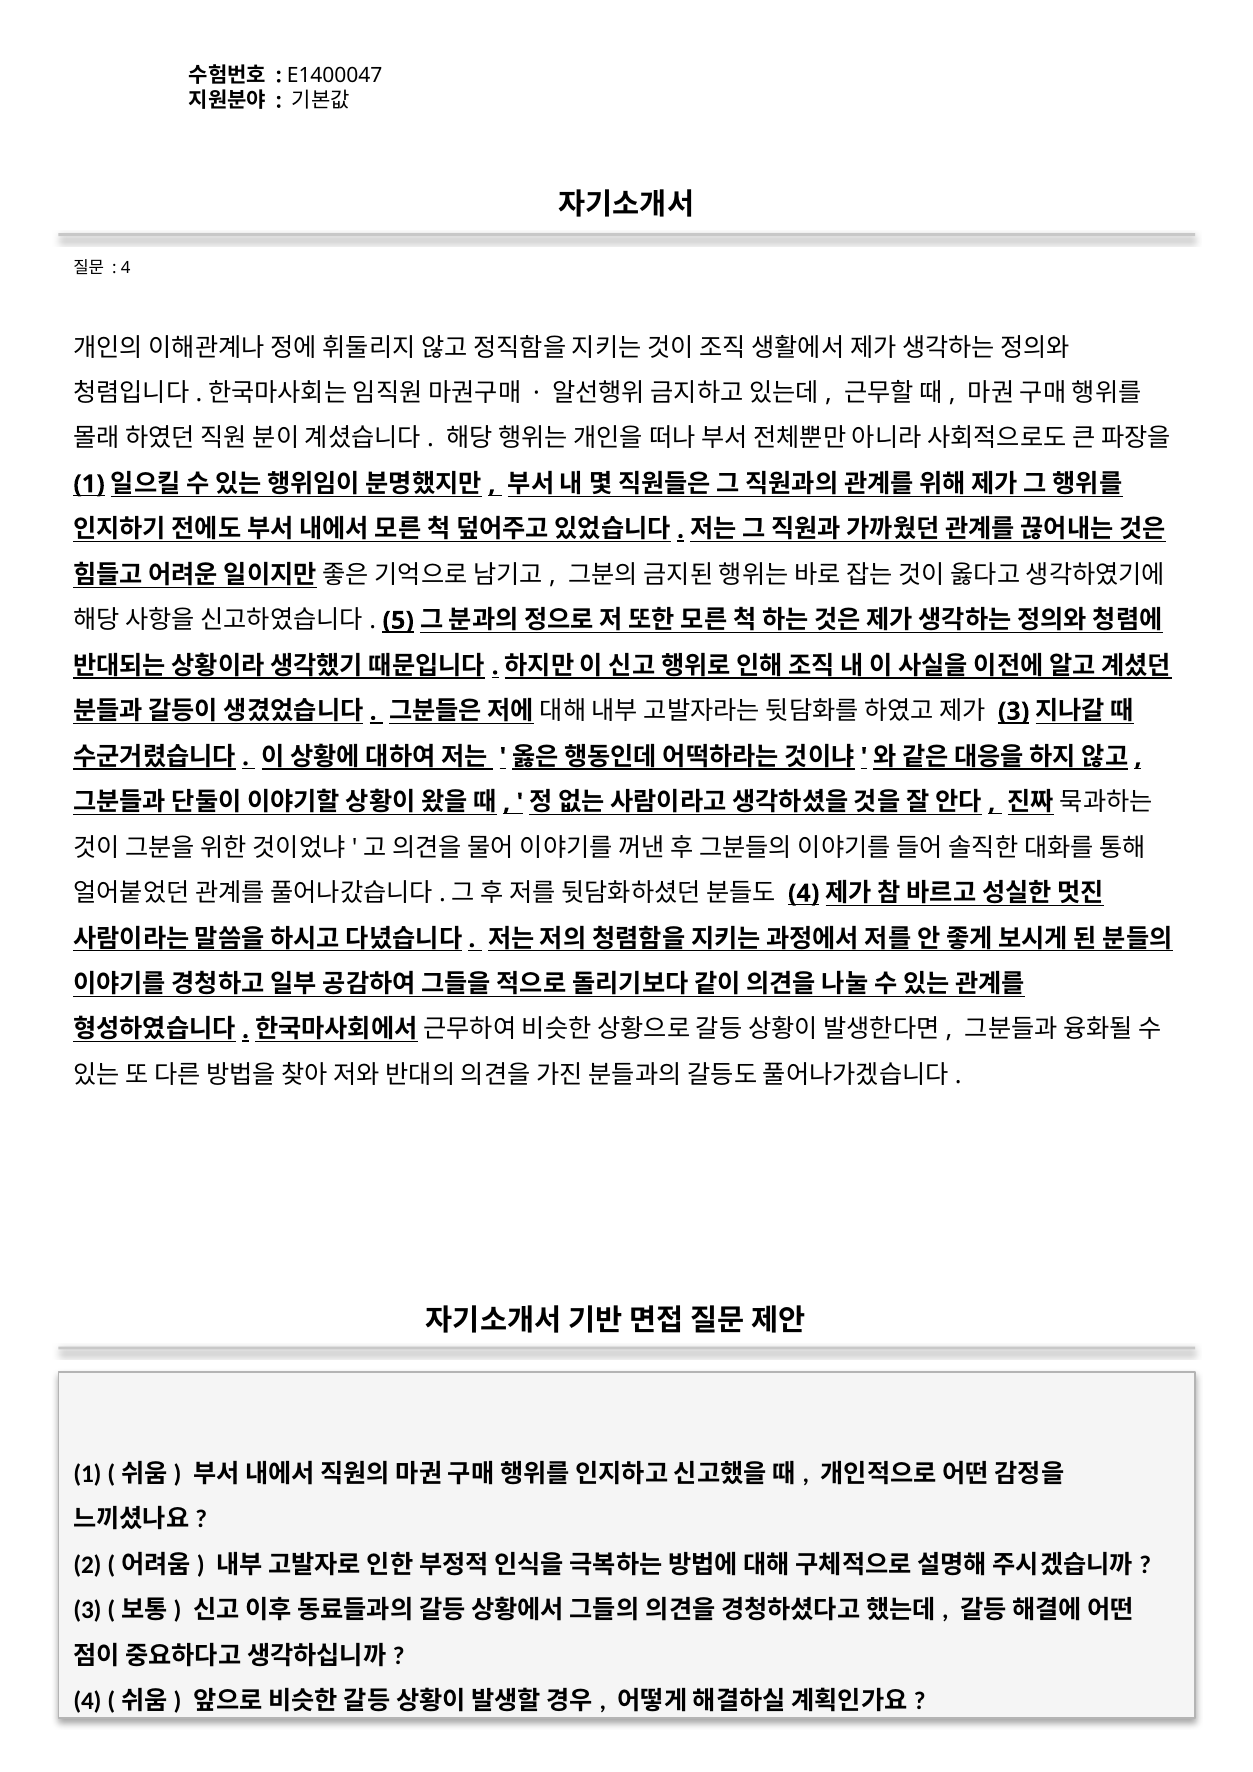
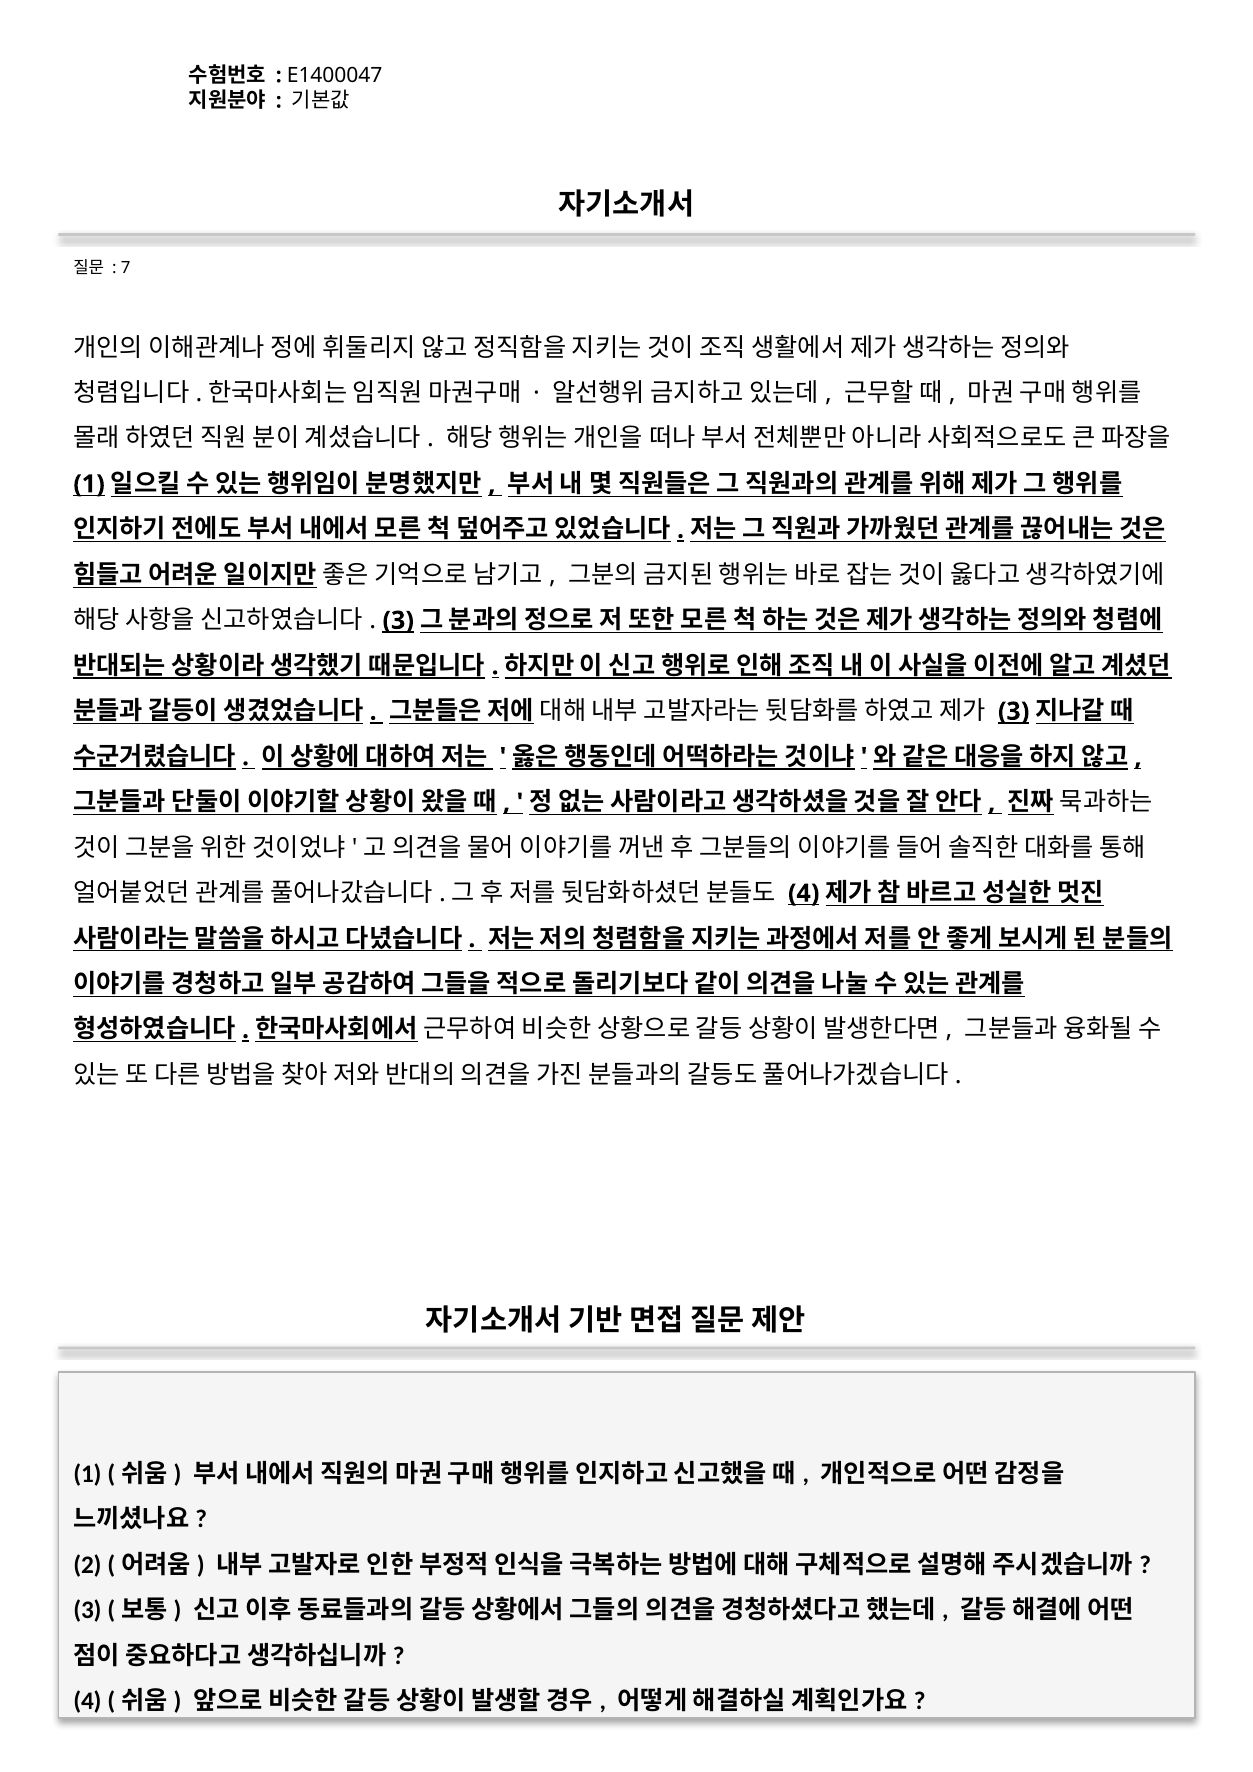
4: 4 -> 7 (126, 268)
5: 5 -> 3 (398, 620)
